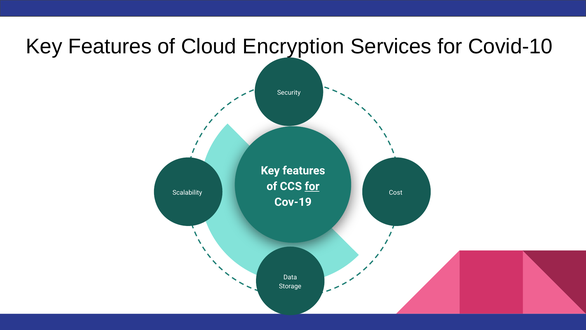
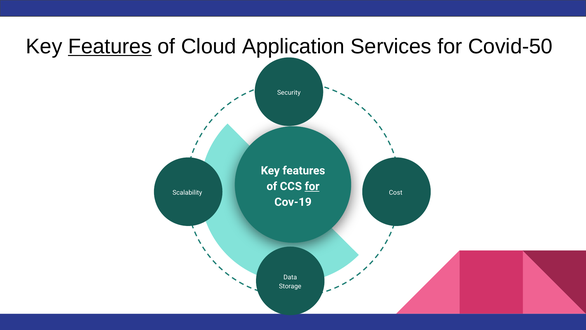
Features underline: none -> present (110, 46)
Encryption: Encryption -> Application (293, 46)
Covid-10: Covid-10 -> Covid-50 (510, 46)
